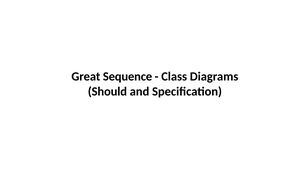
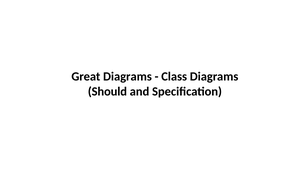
Great Sequence: Sequence -> Diagrams (127, 76)
